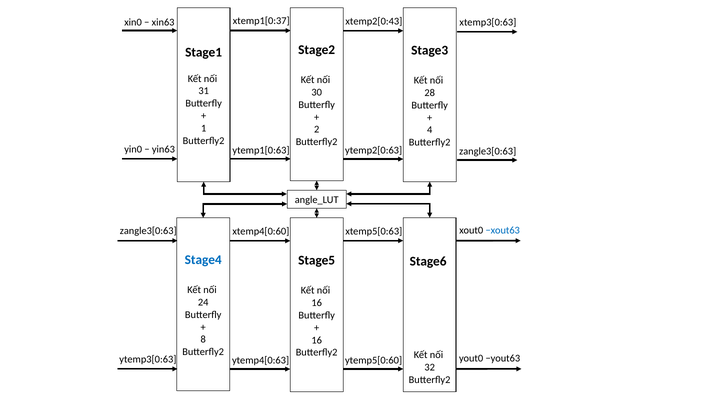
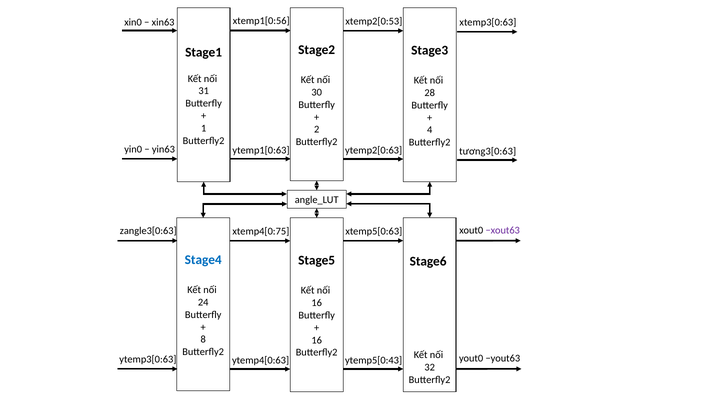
xtemp1[0:37: xtemp1[0:37 -> xtemp1[0:56 (261, 21)
xtemp2[0:43: xtemp2[0:43 -> xtemp2[0:53 (374, 21)
zangle3[0:63: zangle3[0:63 -> tương3[0:63 (488, 151)
−xout63 colour: blue -> purple (503, 231)
xtemp4[0:60: xtemp4[0:60 -> xtemp4[0:75 (261, 232)
ytemp5[0:60: ytemp5[0:60 -> ytemp5[0:43 (374, 361)
